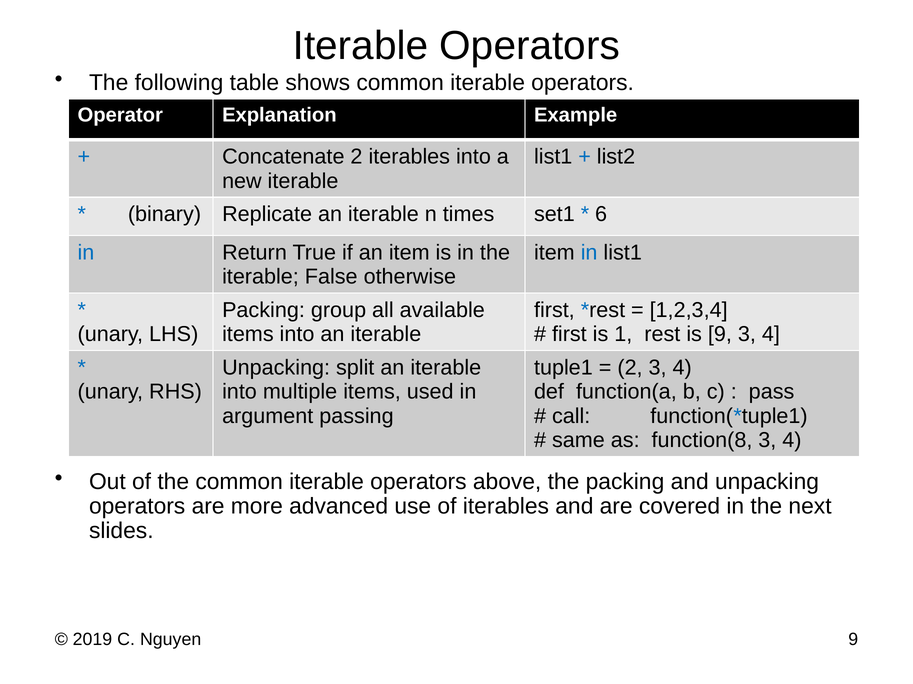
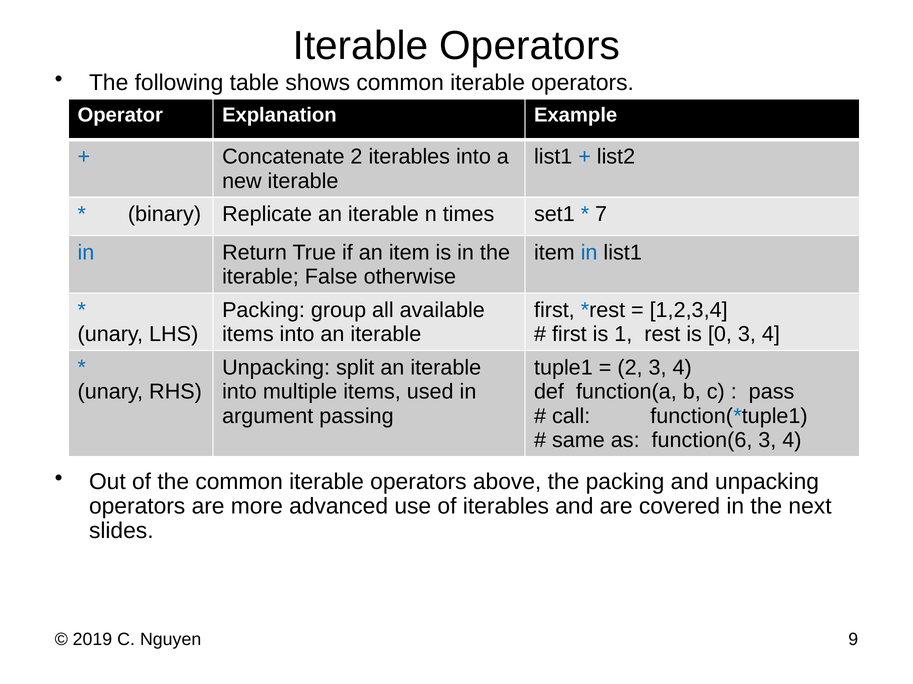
6: 6 -> 7 (601, 215)
is 9: 9 -> 0 (720, 335)
function(8: function(8 -> function(6 (702, 441)
